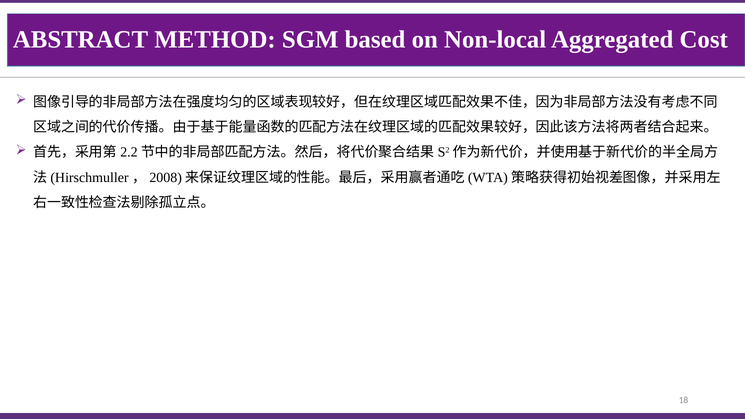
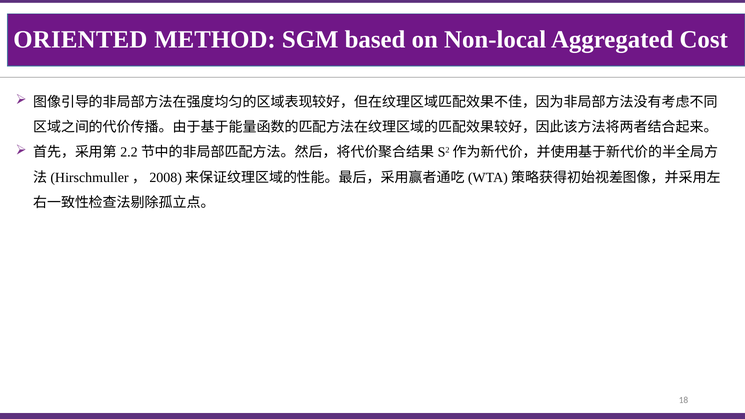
ABSTRACT: ABSTRACT -> ORIENTED (80, 40)
